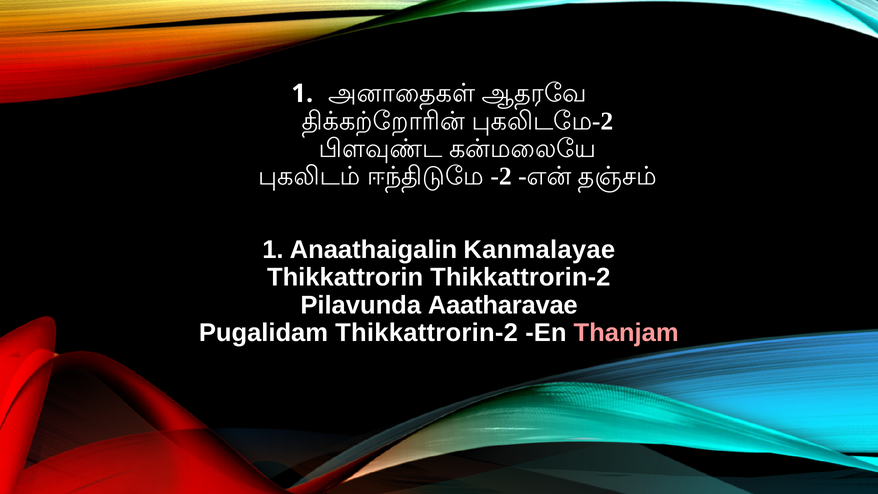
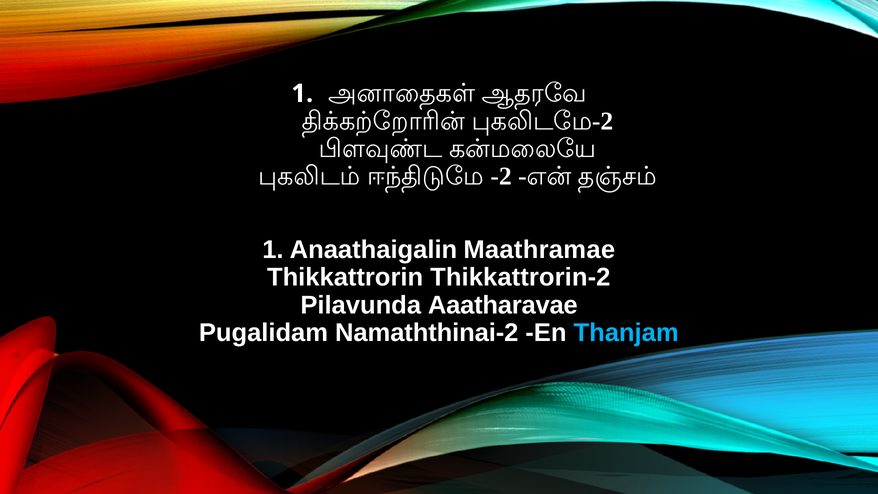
Kanmalayae: Kanmalayae -> Maathramae (539, 250)
Pugalidam Thikkattrorin-2: Thikkattrorin-2 -> Namaththinai-2 (427, 333)
Thanjam colour: pink -> light blue (626, 333)
